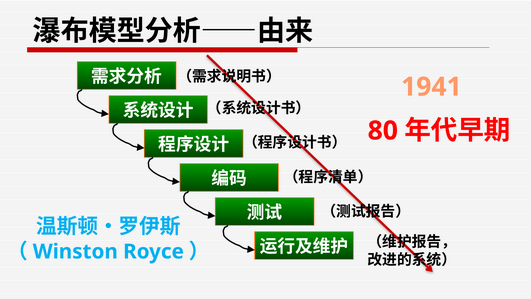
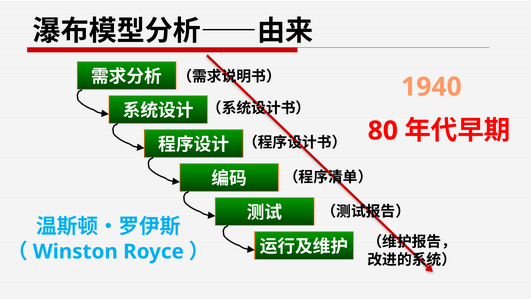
1941: 1941 -> 1940 (431, 87)
